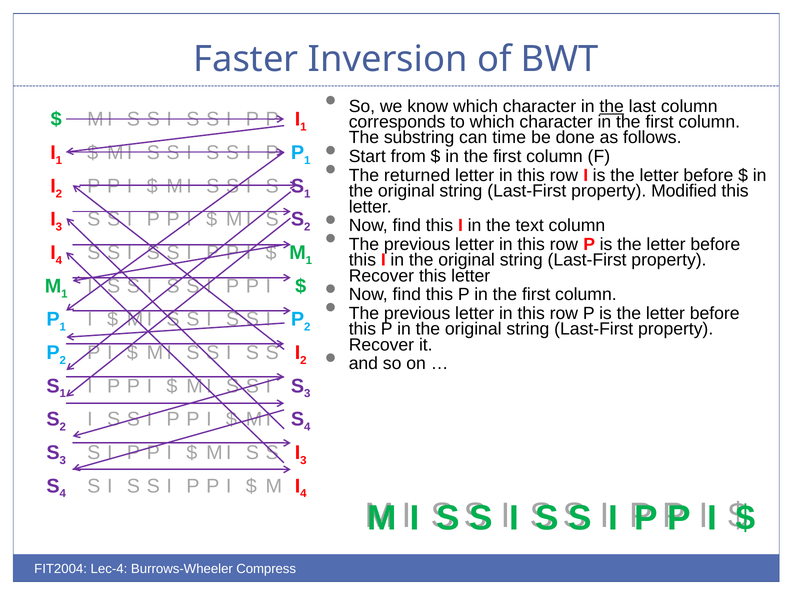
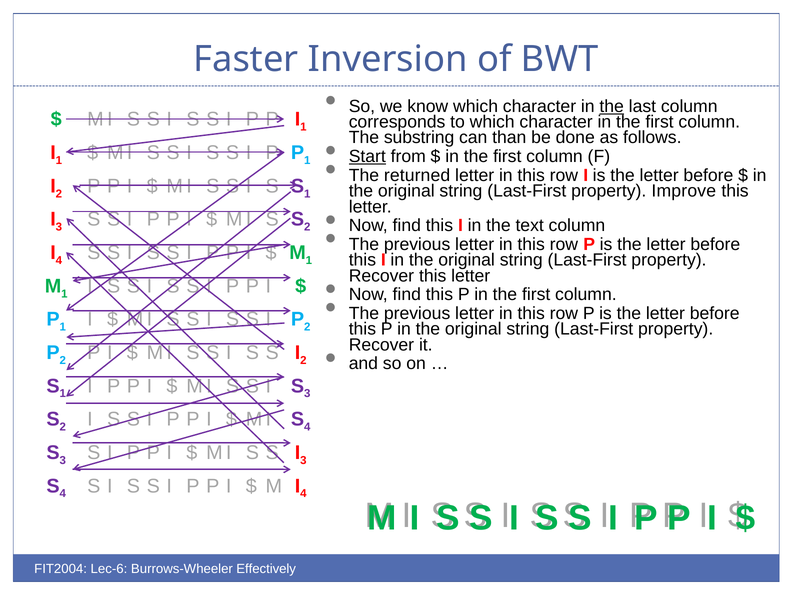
time: time -> than (509, 138)
Start underline: none -> present (367, 156)
Modified: Modified -> Improve (684, 191)
Lec-4: Lec-4 -> Lec-6 (109, 569)
Compress: Compress -> Effectively (266, 569)
